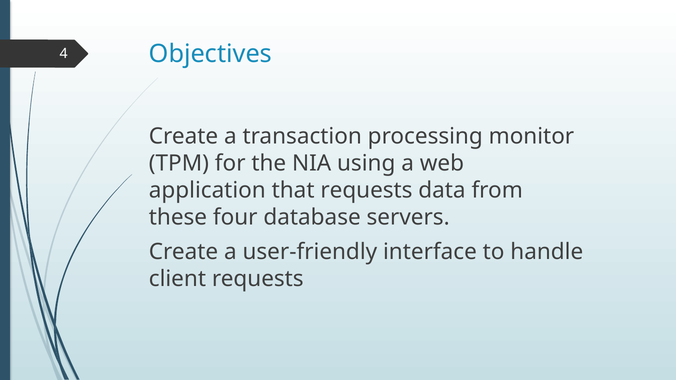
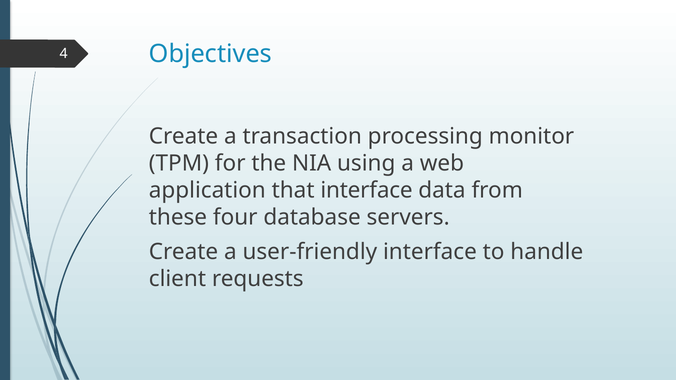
that requests: requests -> interface (367, 191)
